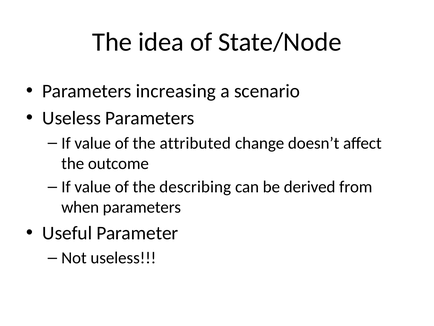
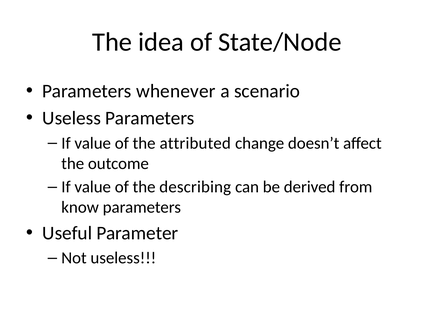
increasing: increasing -> whenever (176, 91)
when: when -> know (80, 207)
